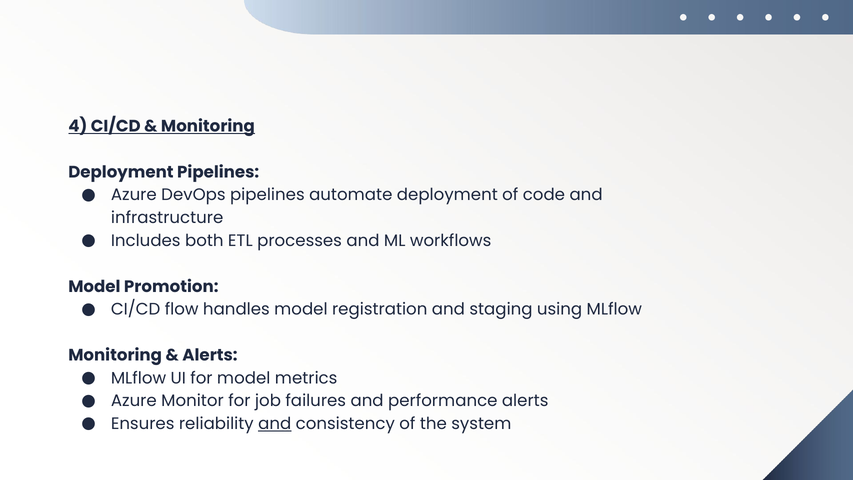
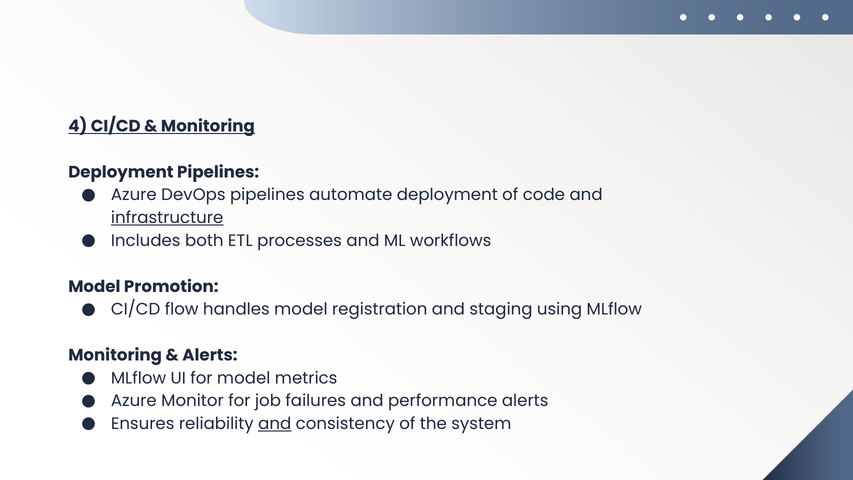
infrastructure underline: none -> present (167, 218)
